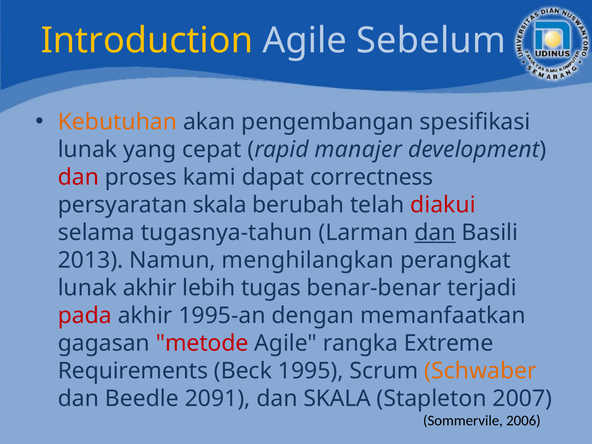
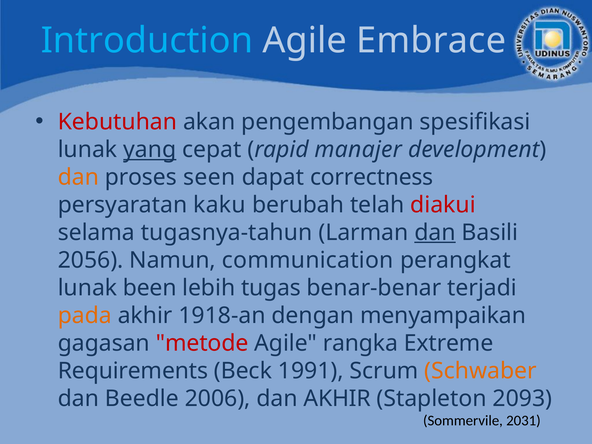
Introduction colour: yellow -> light blue (147, 41)
Sebelum: Sebelum -> Embrace (431, 41)
Kebutuhan colour: orange -> red (117, 122)
yang underline: none -> present (150, 150)
dan colour: red -> orange (78, 177)
kami: kami -> seen (209, 177)
persyaratan skala: skala -> kaku (220, 205)
2013: 2013 -> 2056 (91, 260)
menghilangkan: menghilangkan -> communication (308, 260)
lunak akhir: akhir -> been (150, 288)
pada colour: red -> orange (85, 315)
1995-an: 1995-an -> 1918-an (222, 315)
memanfaatkan: memanfaatkan -> menyampaikan (443, 315)
1995: 1995 -> 1991 (311, 371)
2091: 2091 -> 2006 (218, 398)
dan SKALA: SKALA -> AKHIR (337, 398)
2007: 2007 -> 2093 (522, 398)
2006: 2006 -> 2031 (523, 421)
